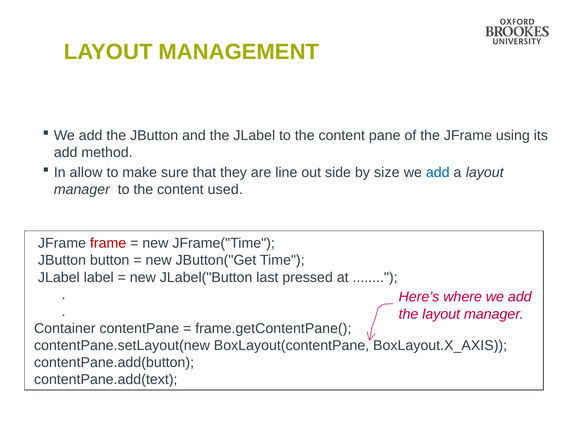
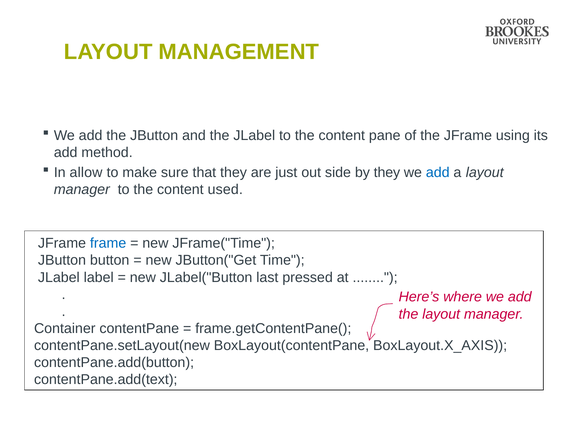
line: line -> just (286, 172)
by size: size -> they (387, 172)
frame colour: red -> blue (108, 243)
